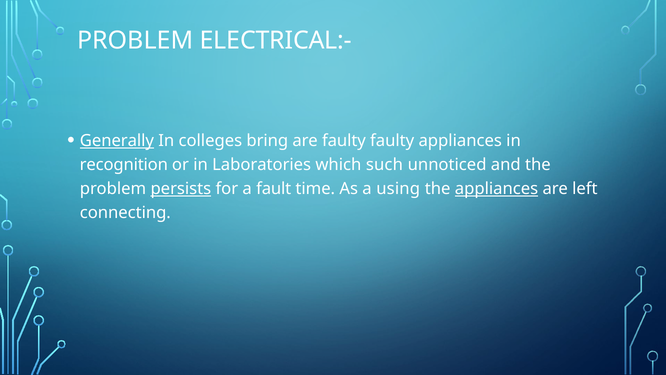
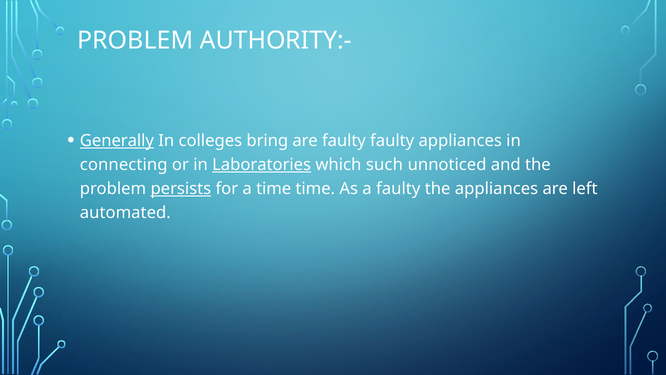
ELECTRICAL:-: ELECTRICAL:- -> AUTHORITY:- (276, 40)
recognition: recognition -> connecting (124, 165)
Laboratories underline: none -> present (262, 165)
a fault: fault -> time (274, 188)
a using: using -> faulty (398, 188)
appliances underline: present -> none (497, 188)
connecting: connecting -> automated (125, 212)
